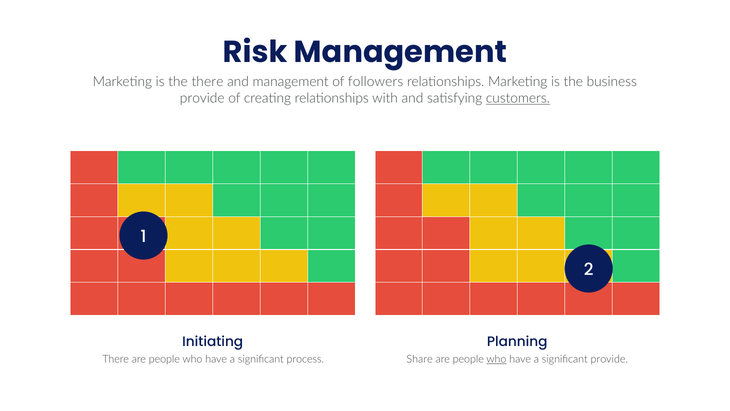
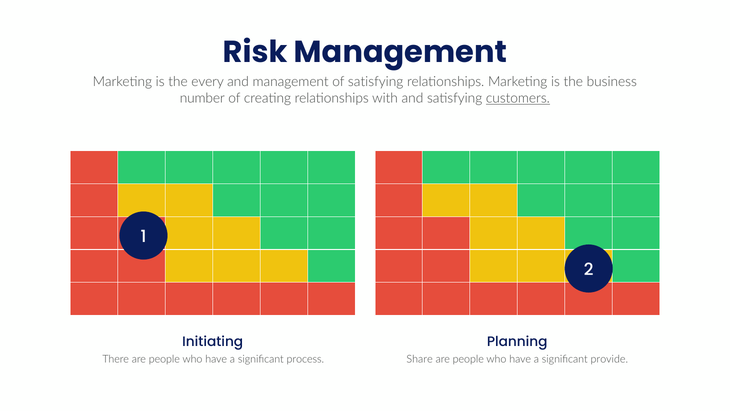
the there: there -> every (208, 82)
of followers: followers -> satisfying (376, 82)
provide: provide -> number (202, 98)
who underline: present -> none (496, 359)
